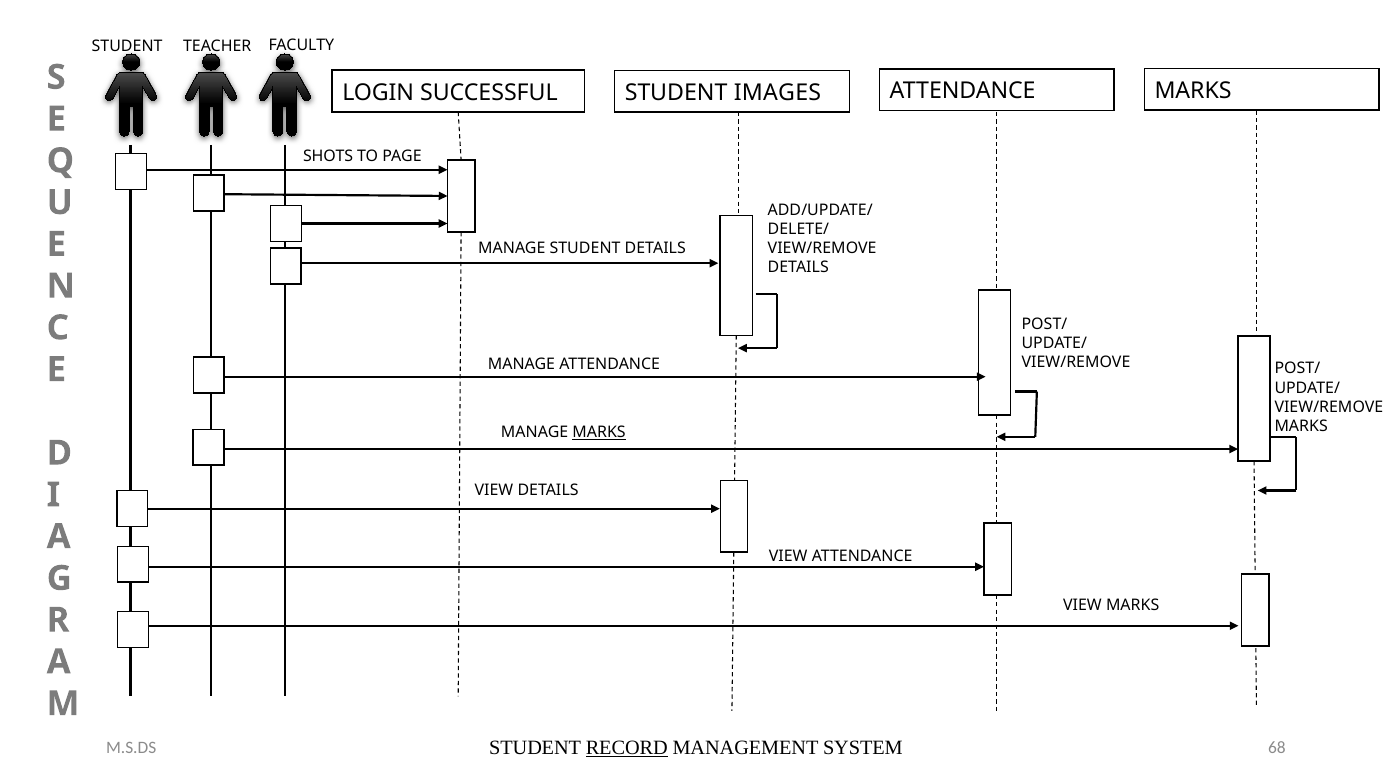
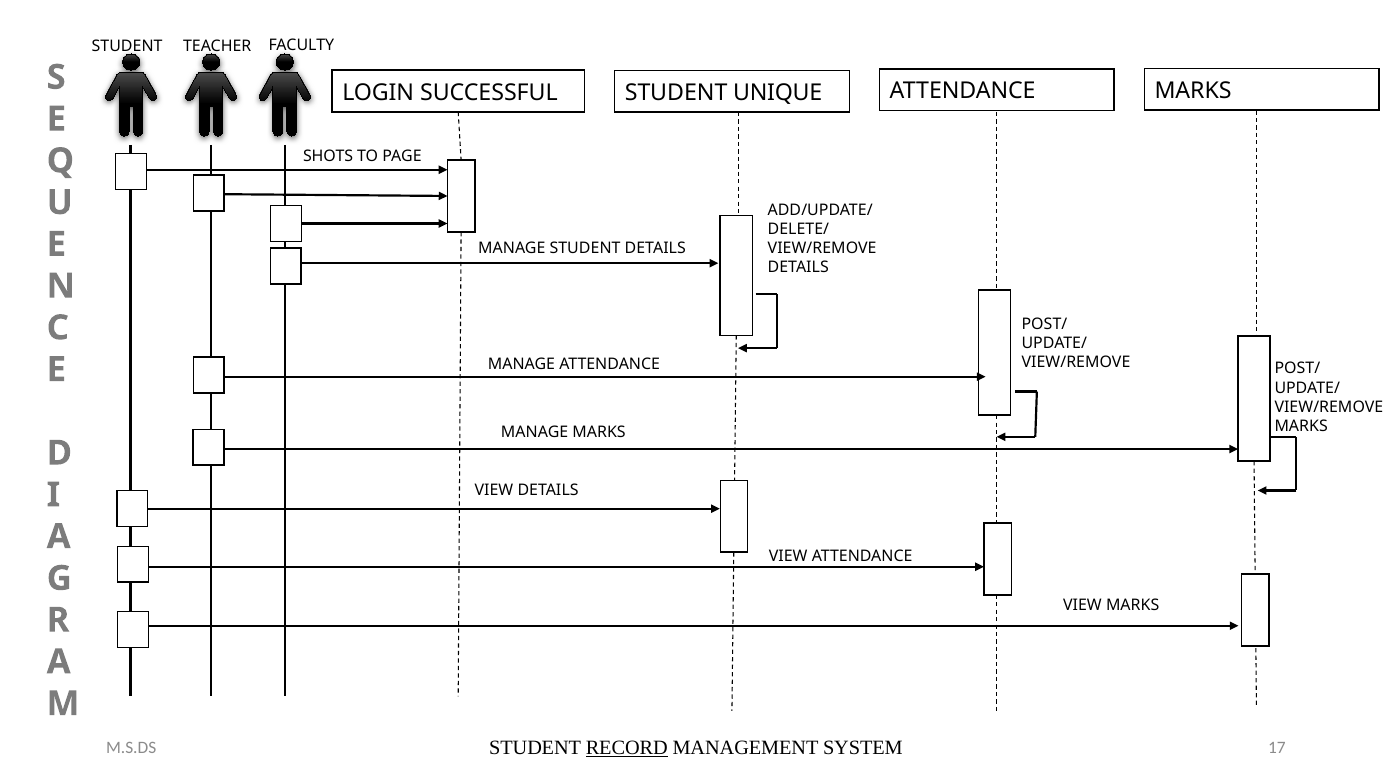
IMAGES: IMAGES -> UNIQUE (778, 93)
MARKS underline: present -> none (599, 432)
68: 68 -> 17 (1277, 748)
